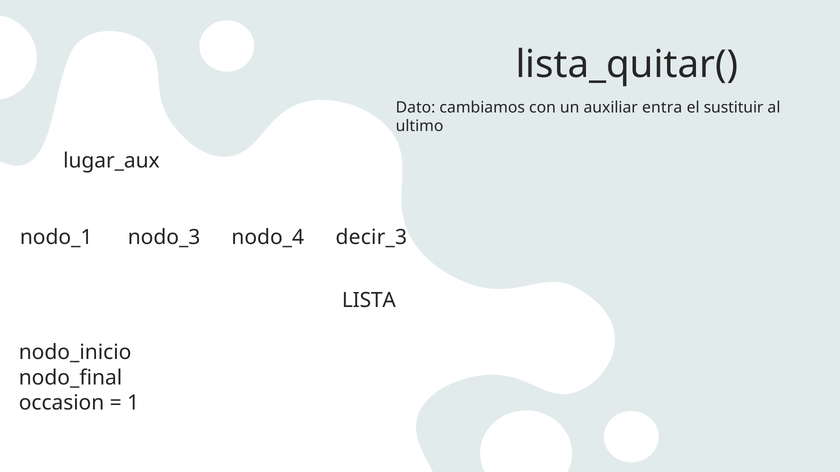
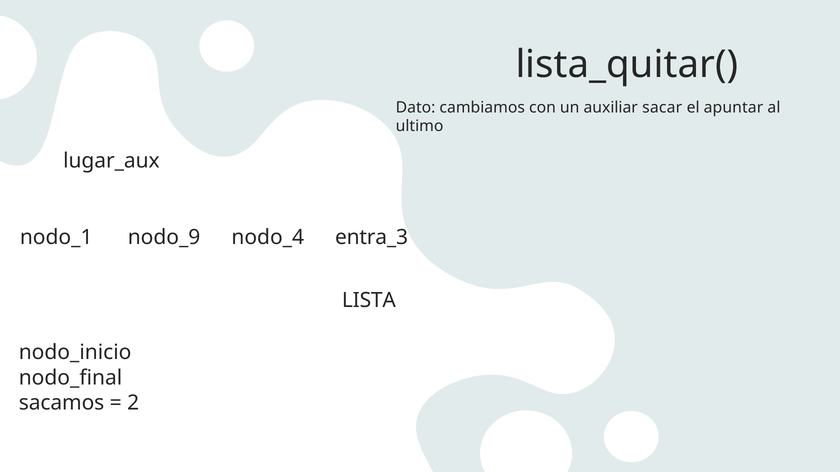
entra: entra -> sacar (662, 108)
sustituir: sustituir -> apuntar (733, 108)
nodo_3: nodo_3 -> nodo_9 (164, 237)
decir_3: decir_3 -> entra_3 (372, 237)
occasion: occasion -> sacamos (62, 403)
1: 1 -> 2 (133, 403)
